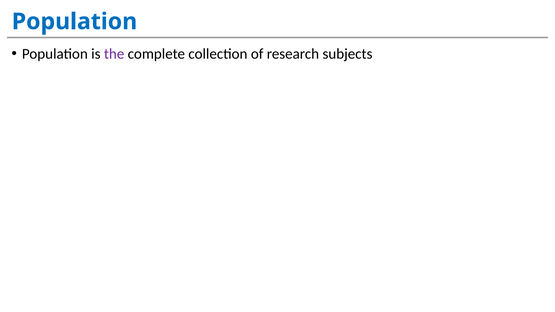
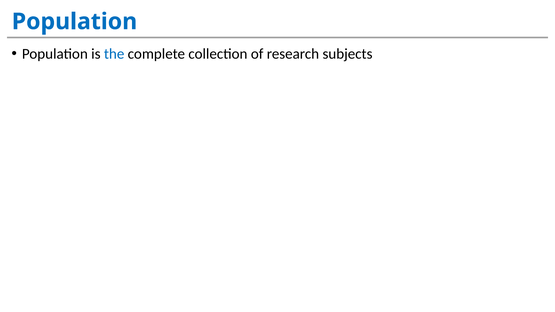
the colour: purple -> blue (114, 54)
